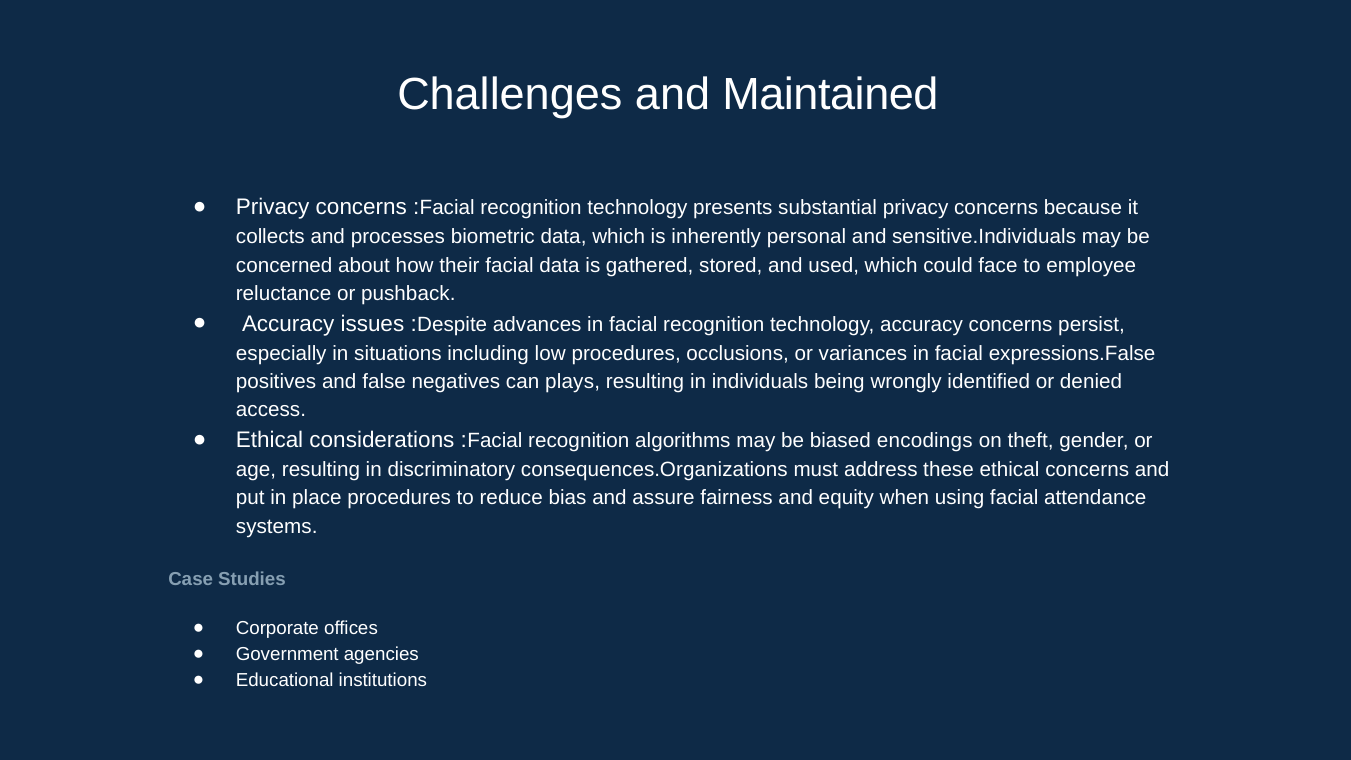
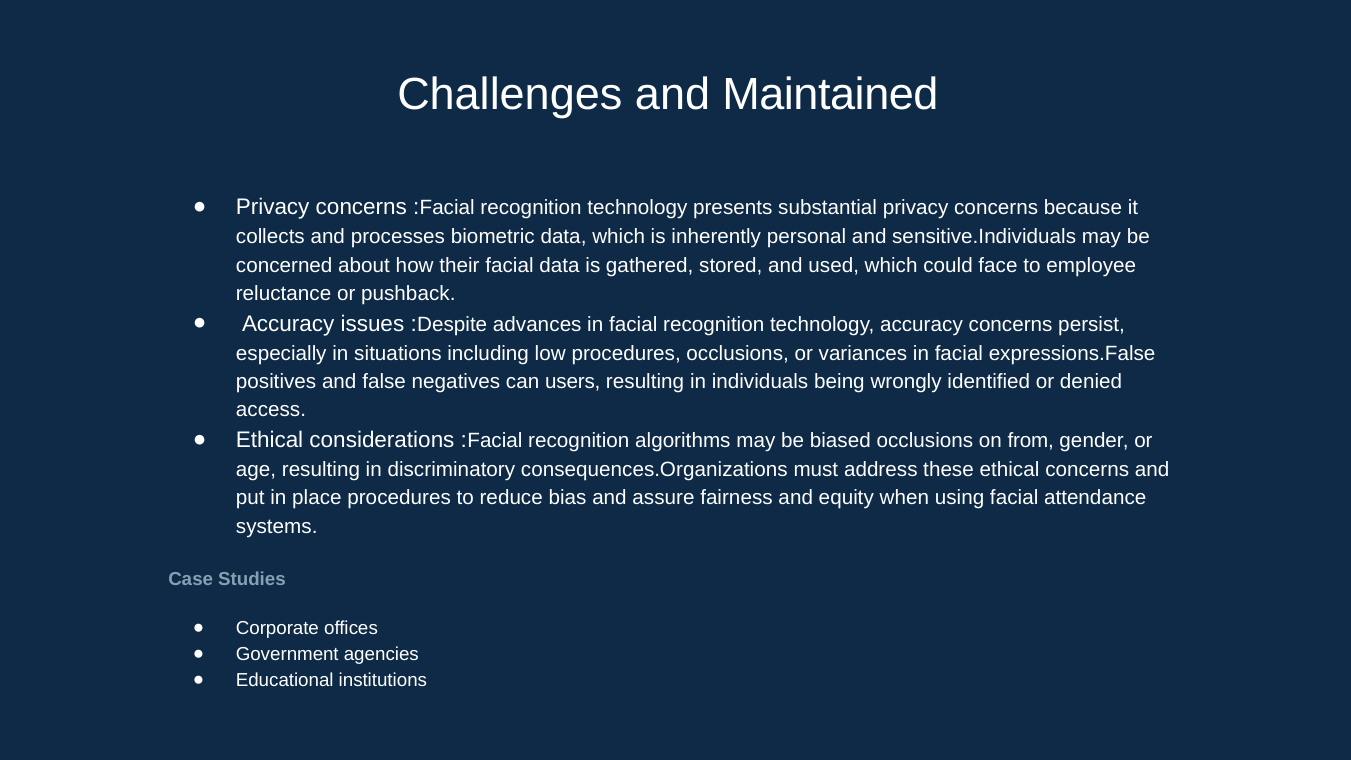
plays: plays -> users (573, 382)
biased encodings: encodings -> occlusions (925, 441)
theft: theft -> from (1031, 441)
